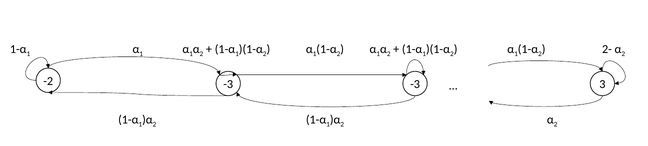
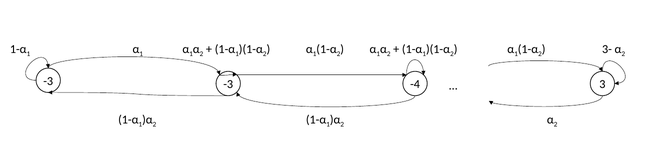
2-: 2- -> 3- (607, 49)
-2: -2 -> -3 (48, 81)
-3: -3 -> -4 (415, 84)
